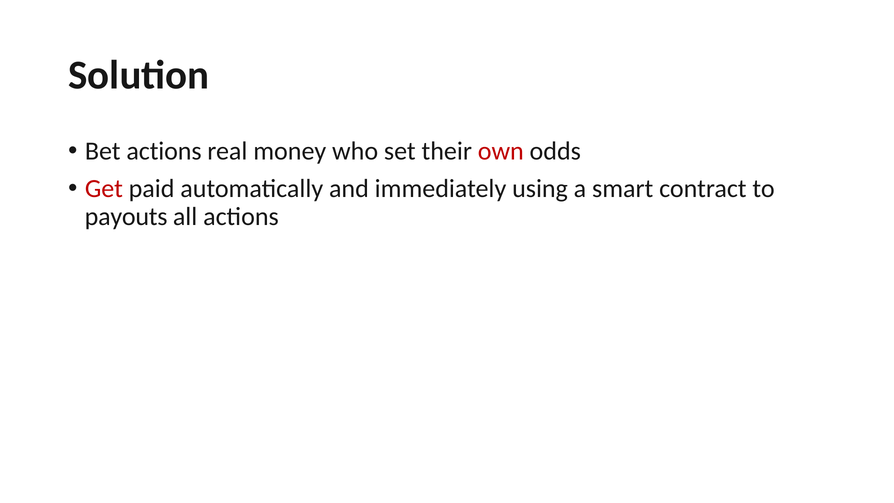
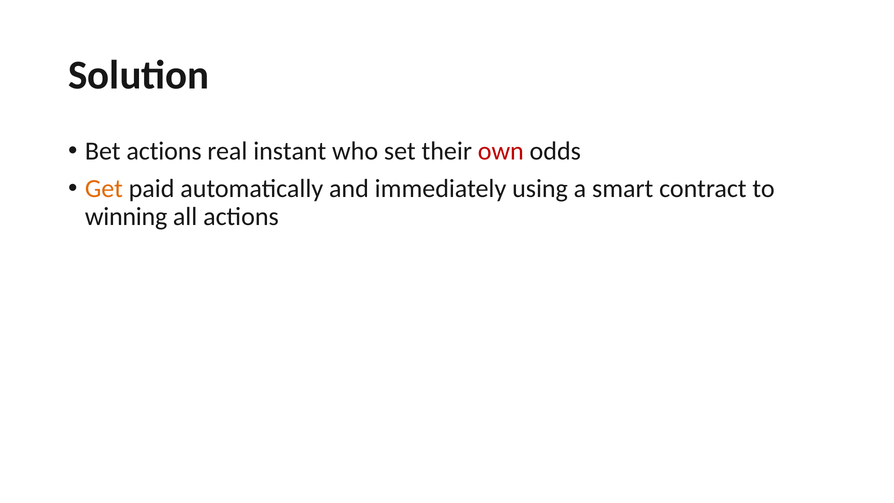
money: money -> instant (290, 151)
Get colour: red -> orange (104, 189)
payouts: payouts -> winning (126, 217)
